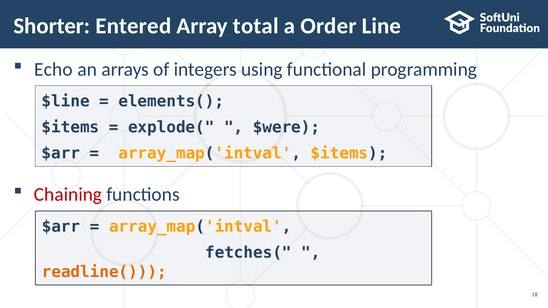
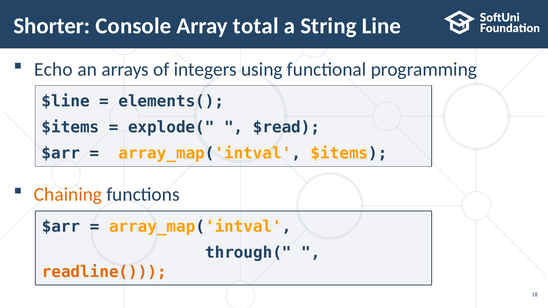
Entered: Entered -> Console (133, 26)
Order: Order -> String (328, 26)
$were: $were -> $read (287, 127)
Chaining colour: red -> orange (68, 195)
fetches(: fetches( -> through( (248, 253)
